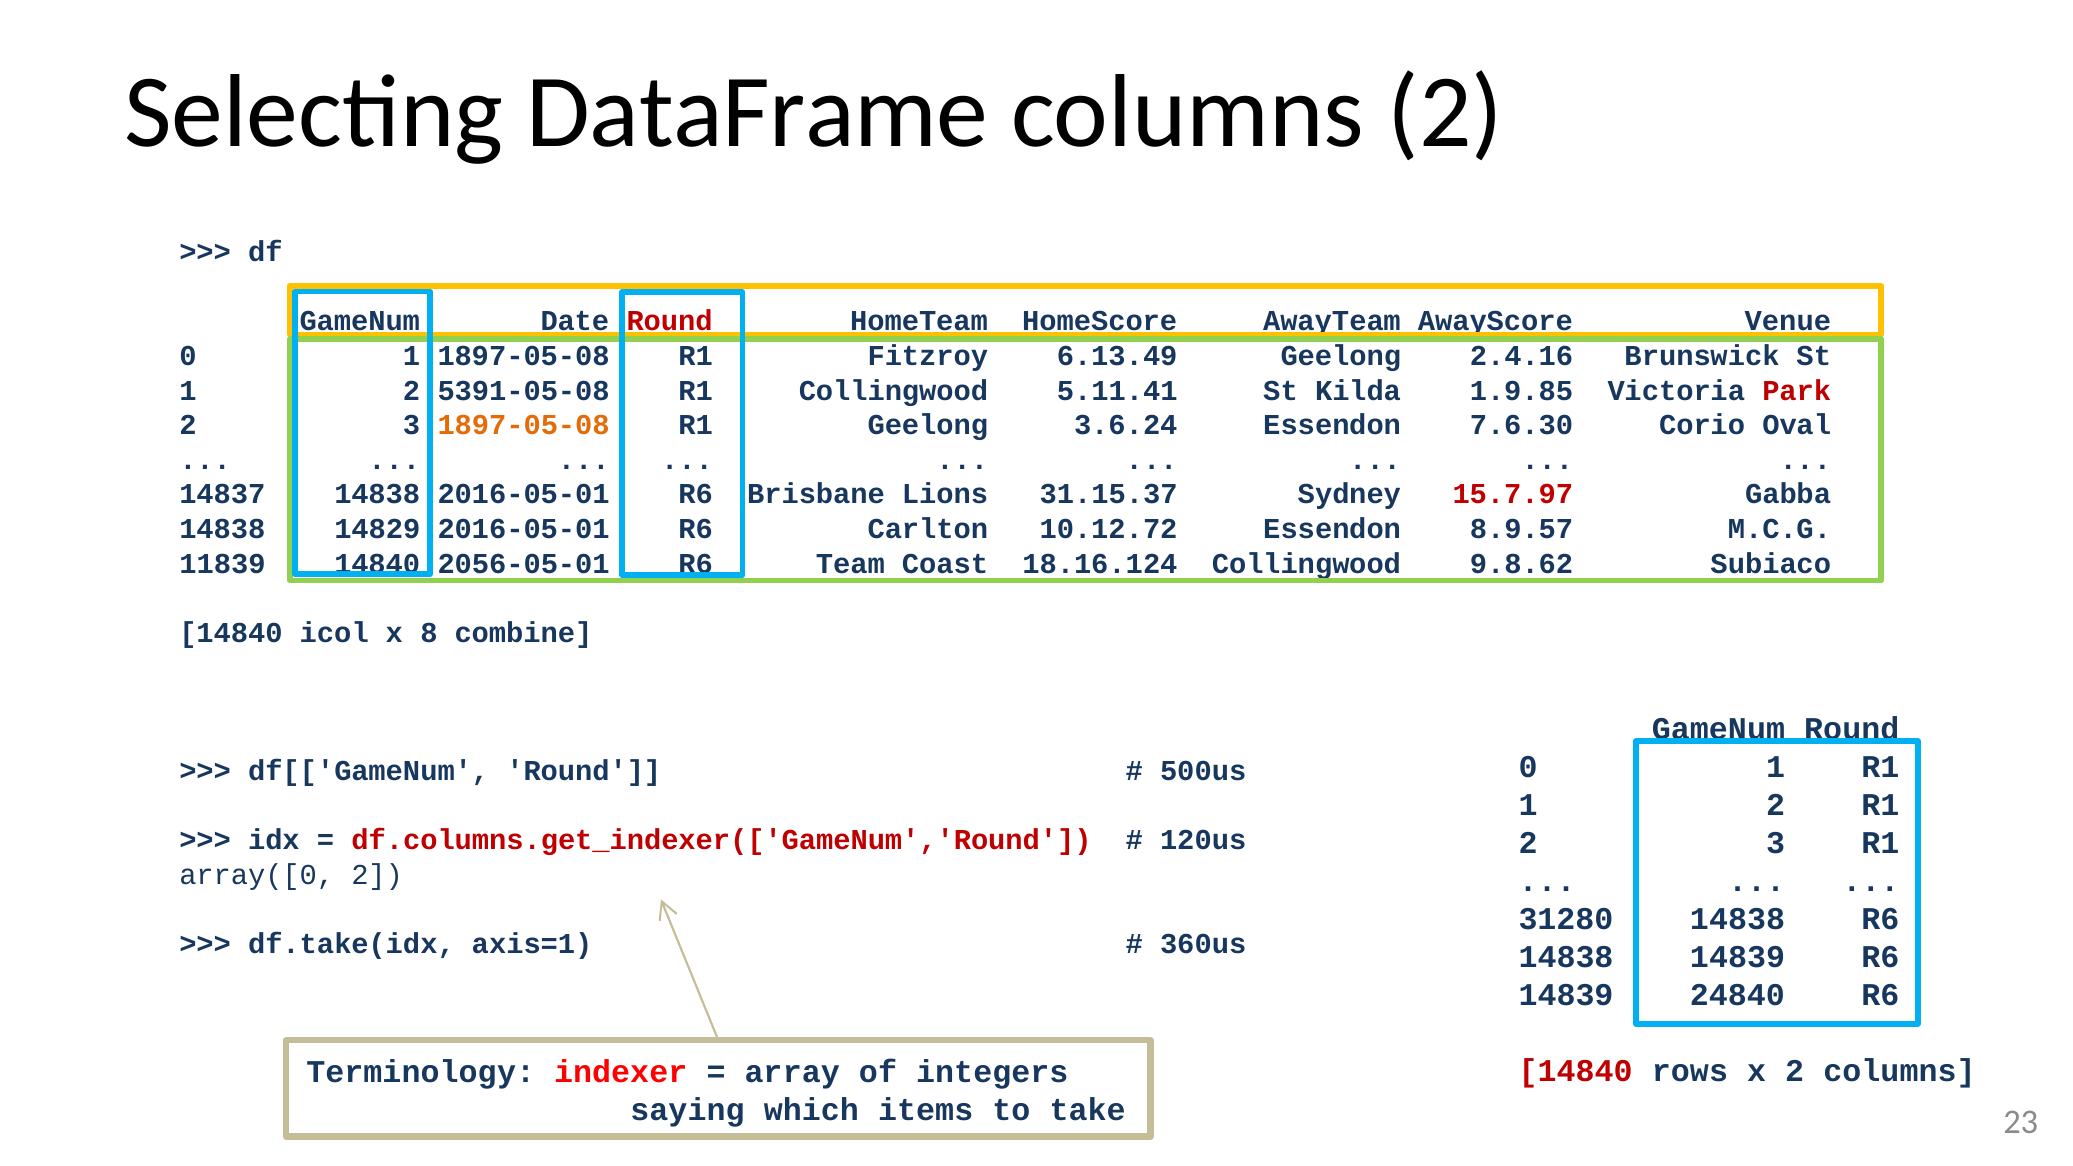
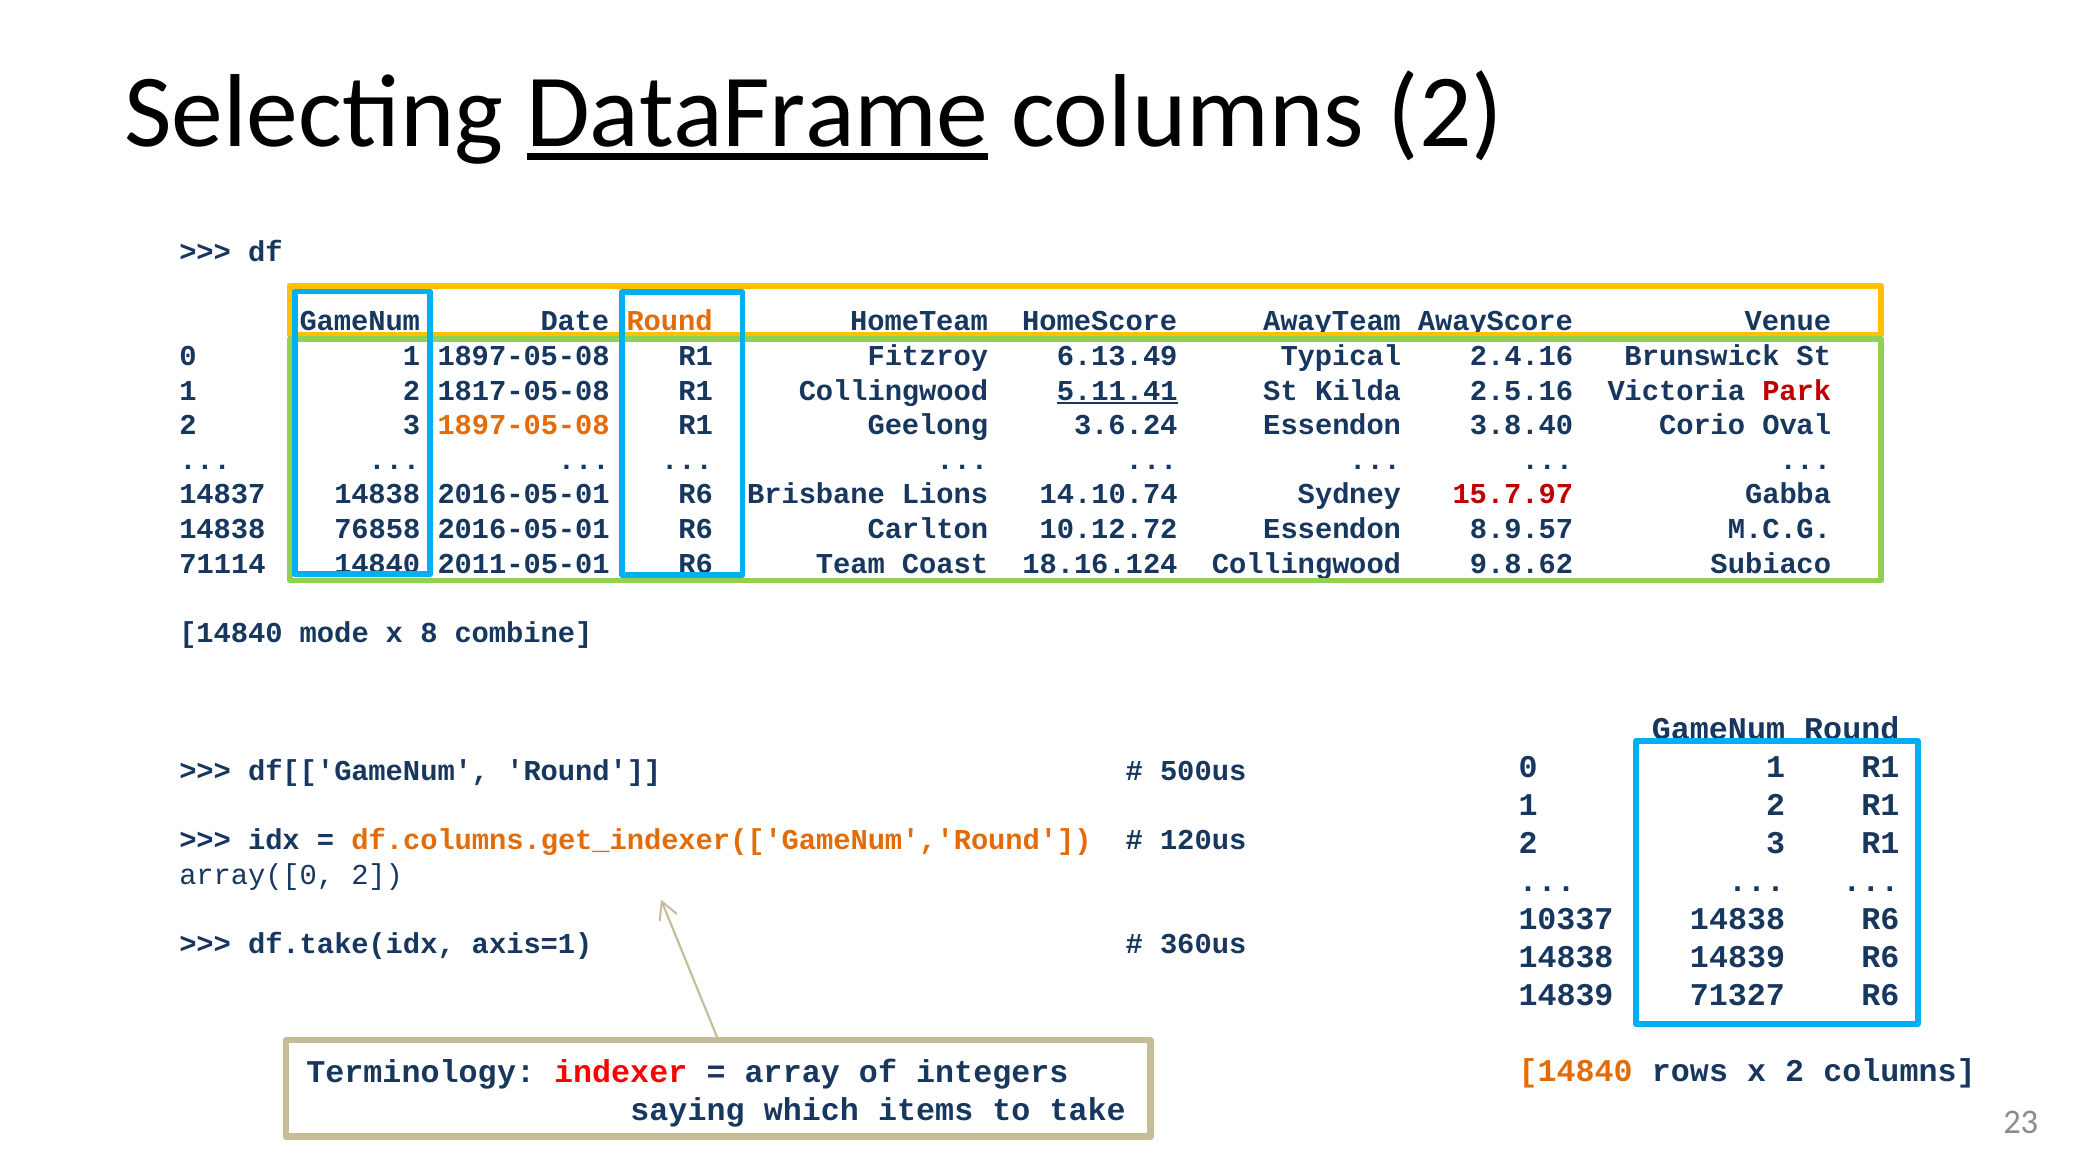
DataFrame underline: none -> present (757, 112)
Round colour: red -> orange (670, 321)
6.13.49 Geelong: Geelong -> Typical (1341, 356)
5391-05-08: 5391-05-08 -> 1817-05-08 (524, 391)
5.11.41 underline: none -> present (1117, 391)
1.9.85: 1.9.85 -> 2.5.16 (1521, 391)
7.6.30: 7.6.30 -> 3.8.40 (1521, 425)
31.15.37: 31.15.37 -> 14.10.74 (1109, 494)
14829: 14829 -> 76858 (377, 529)
11839: 11839 -> 71114 (223, 564)
2056-05-01: 2056-05-01 -> 2011-05-01 (524, 564)
icol: icol -> mode (334, 633)
df.columns.get_indexer(['GameNum','Round colour: red -> orange (722, 840)
31280: 31280 -> 10337 (1566, 919)
24840: 24840 -> 71327 (1737, 995)
14840 colour: red -> orange (1576, 1071)
